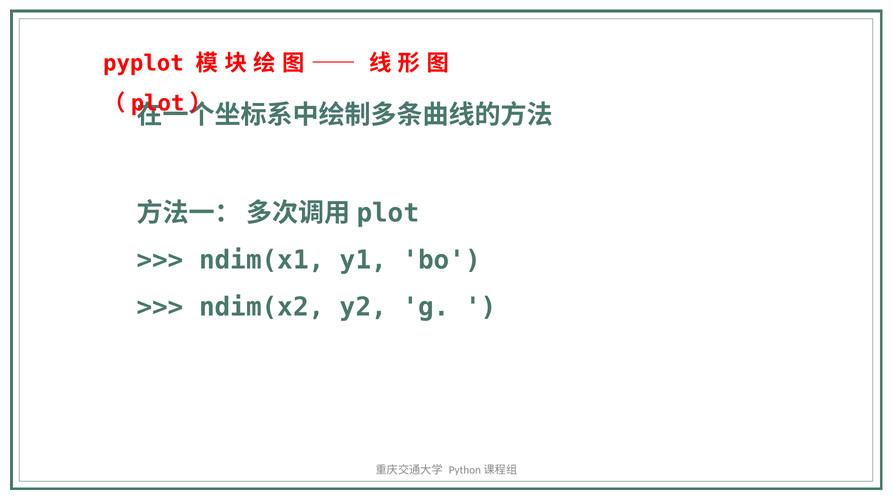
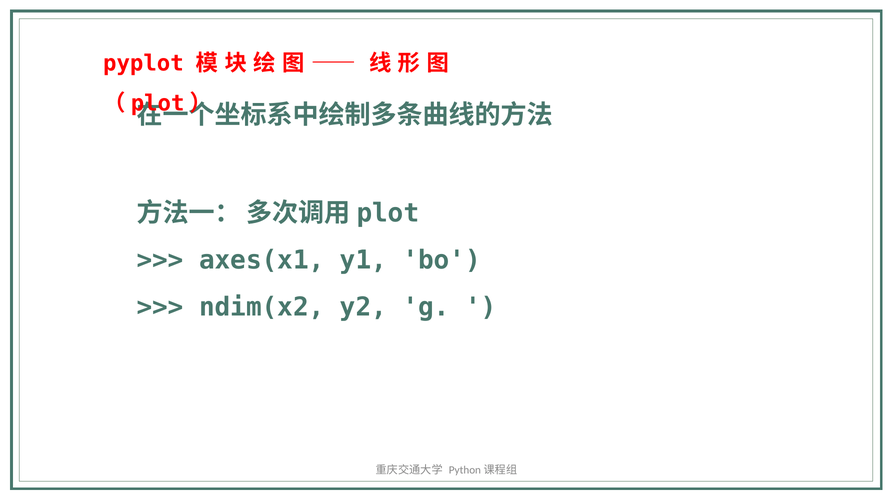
ndim(x1: ndim(x1 -> axes(x1 (262, 260)
